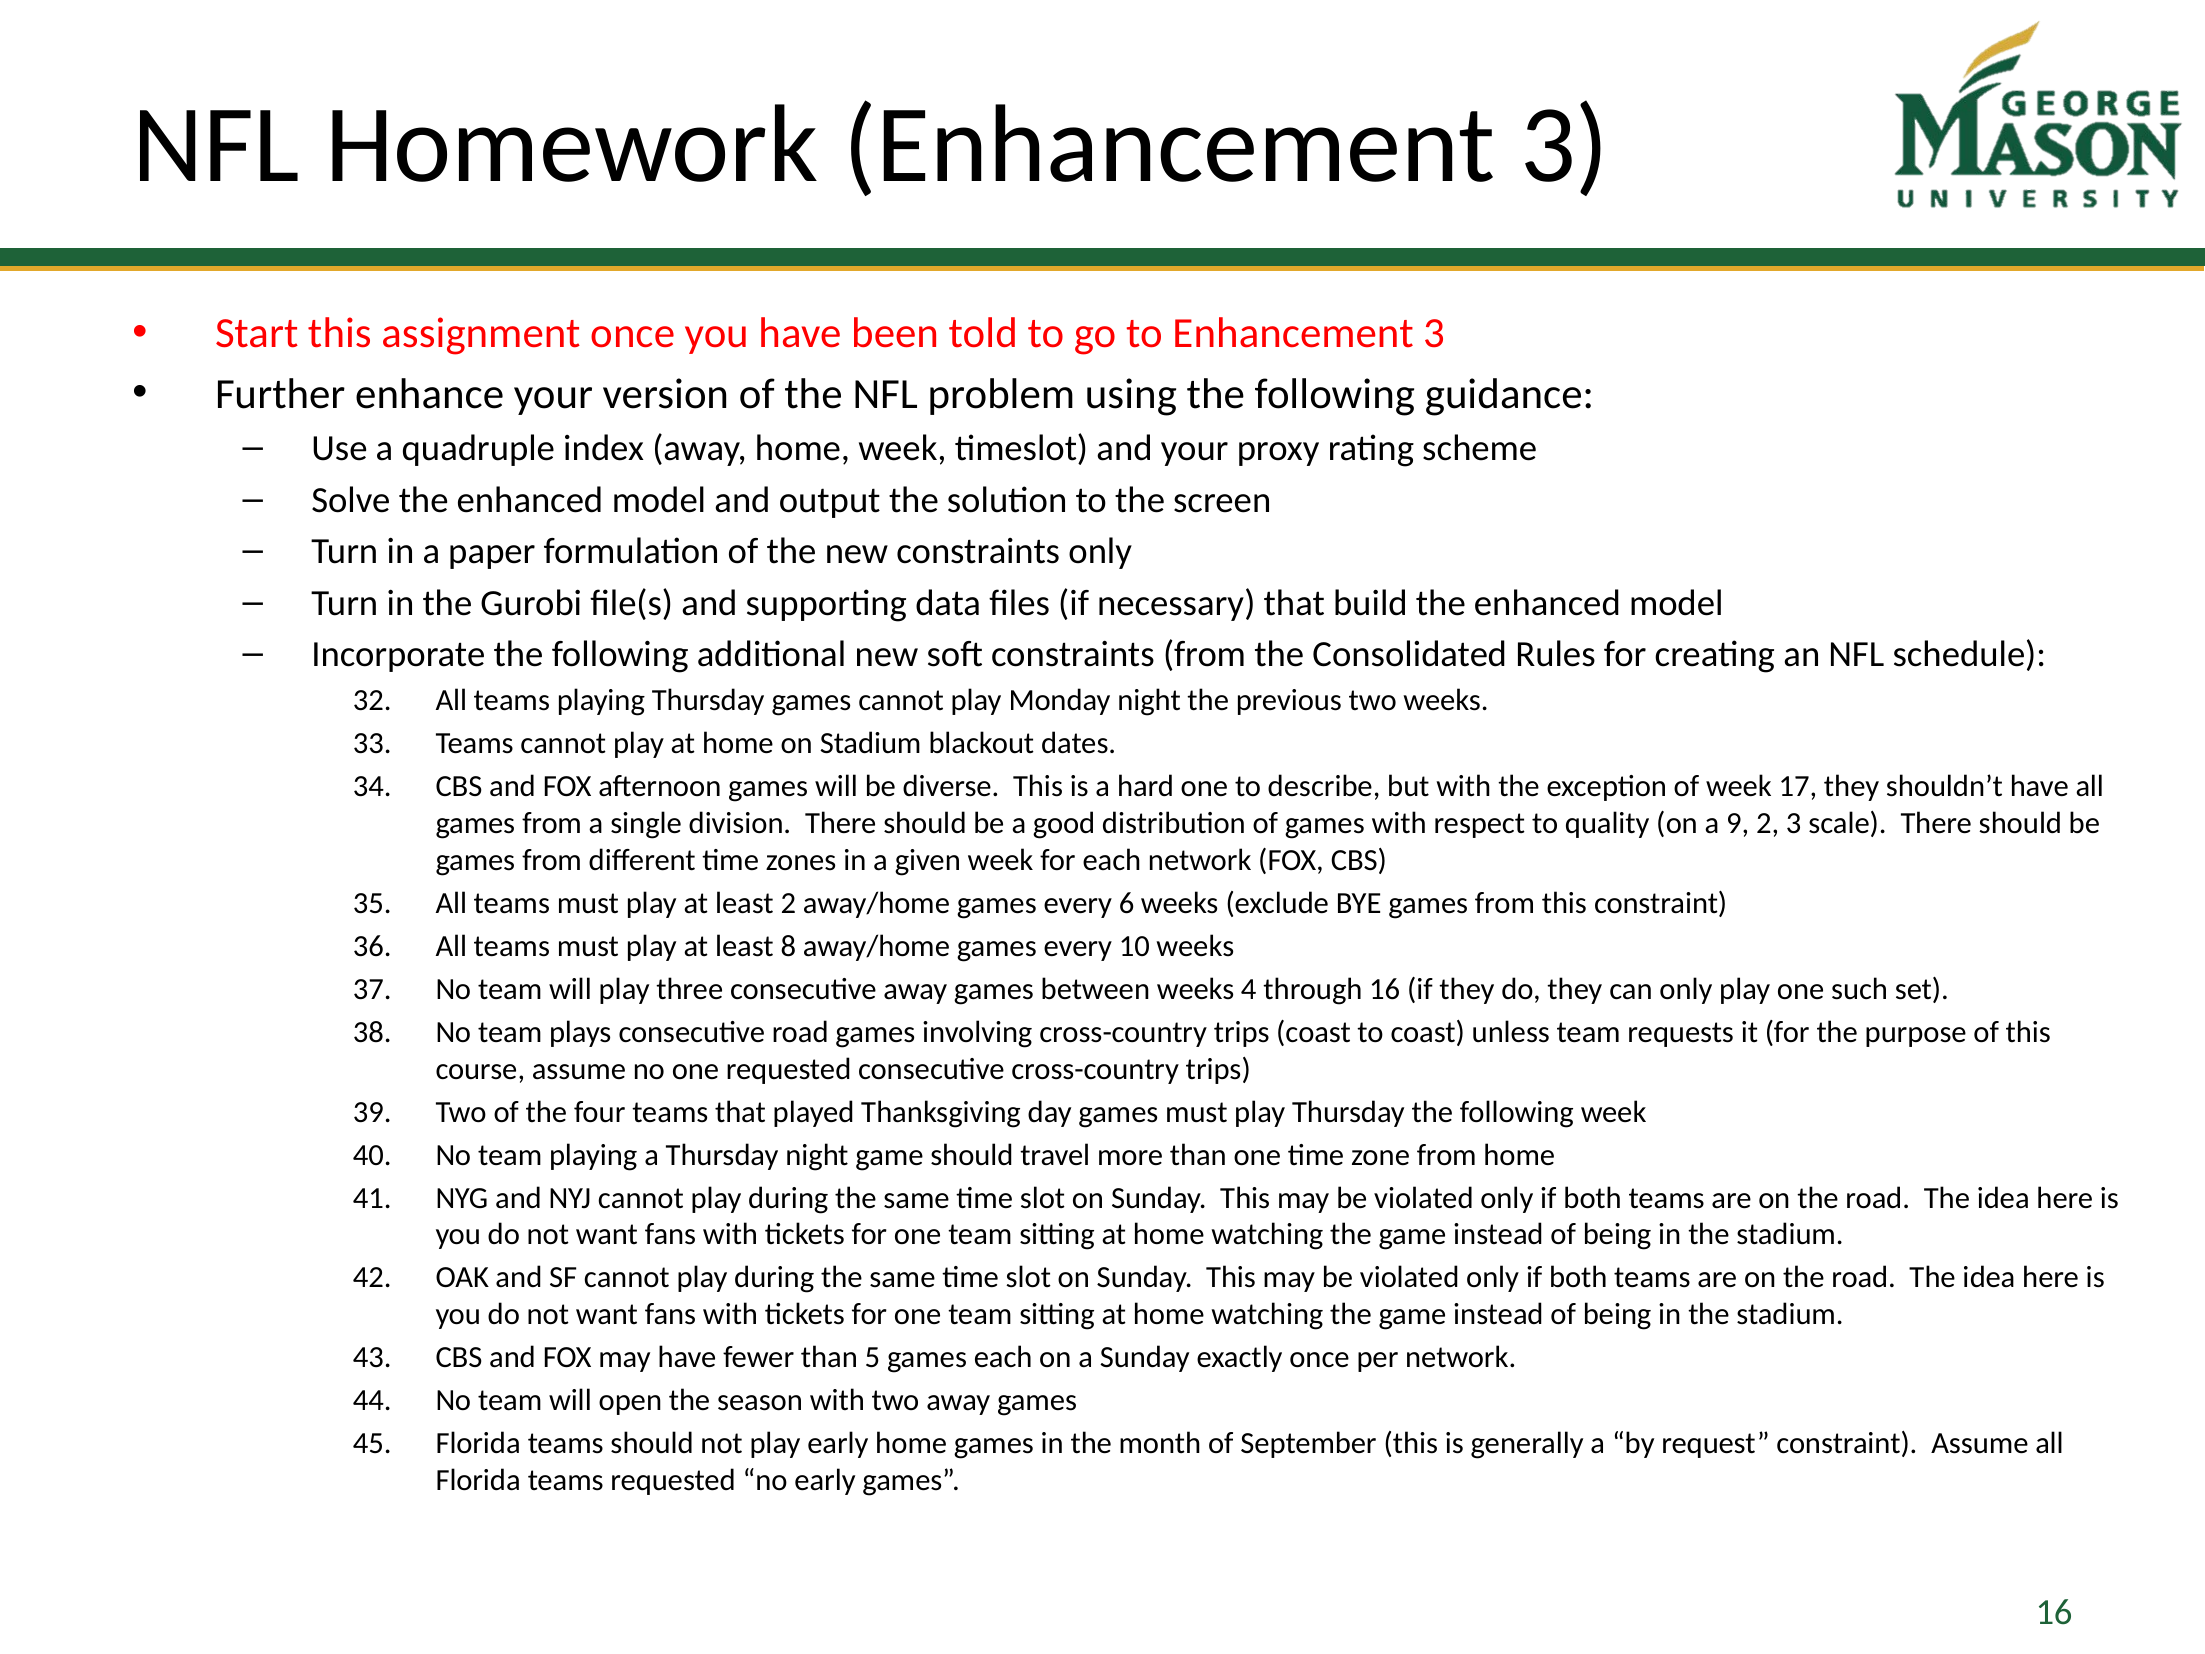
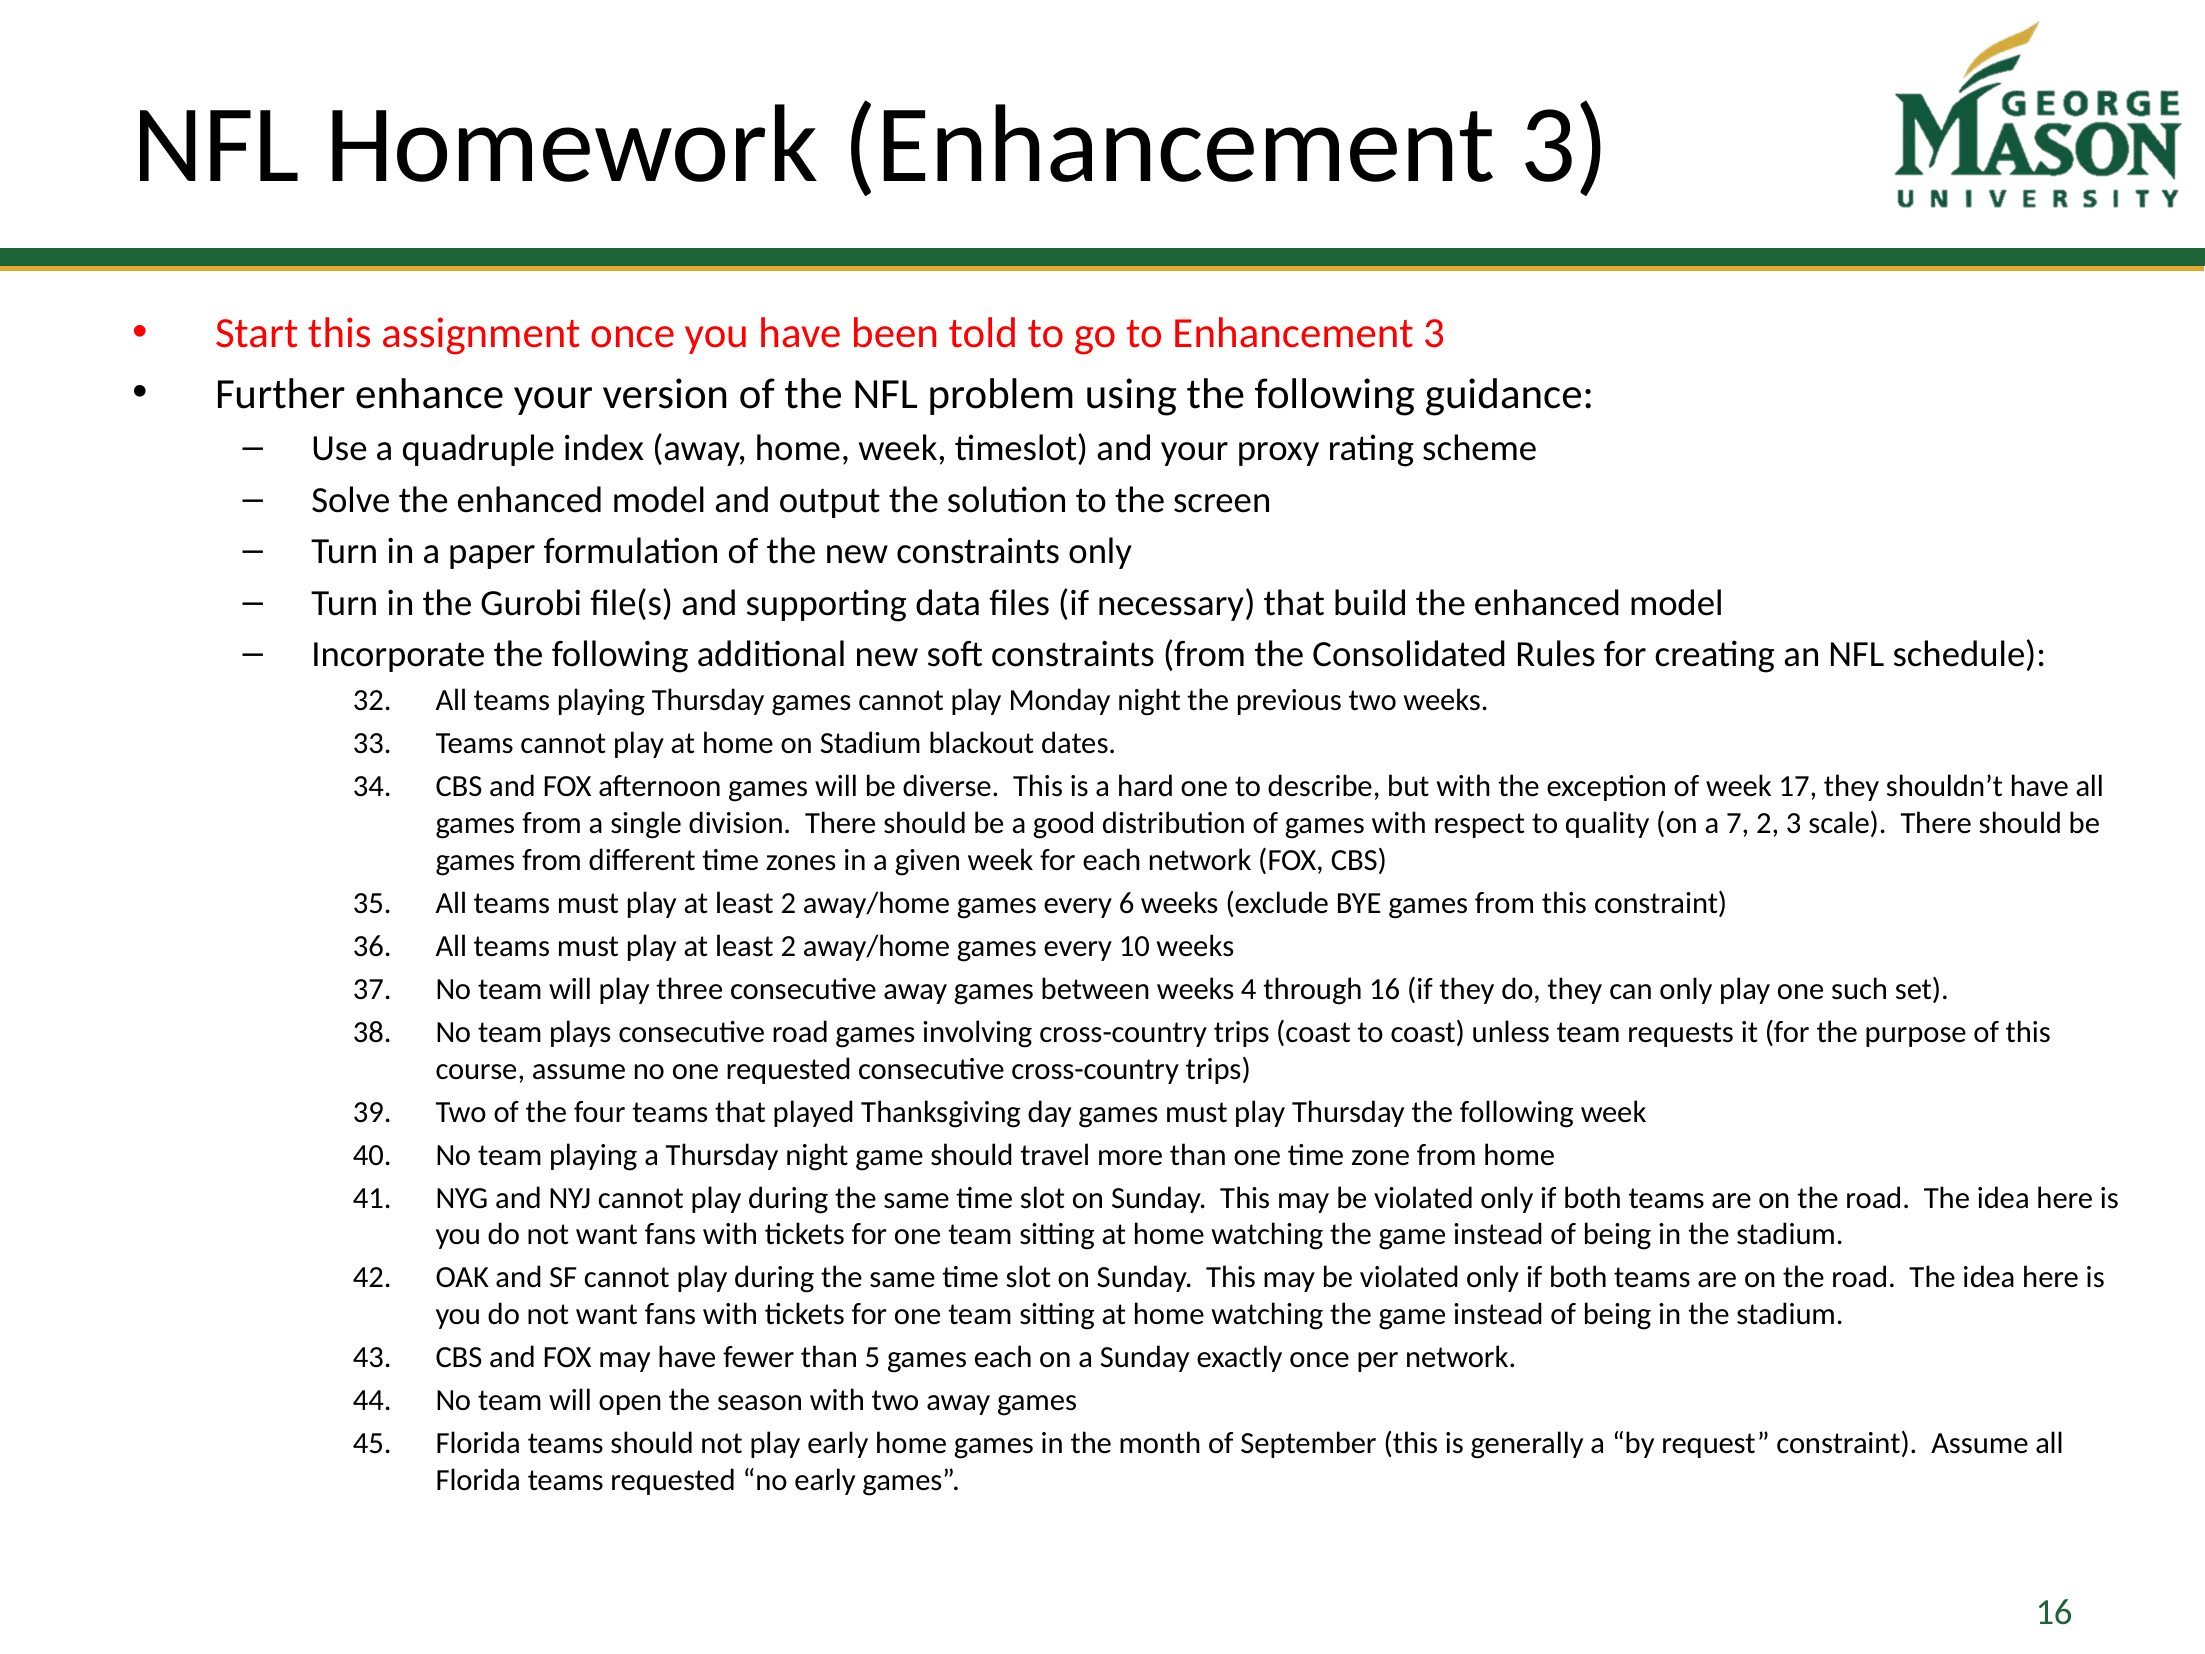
9: 9 -> 7 (1738, 823)
8: 8 -> 2 (788, 946)
